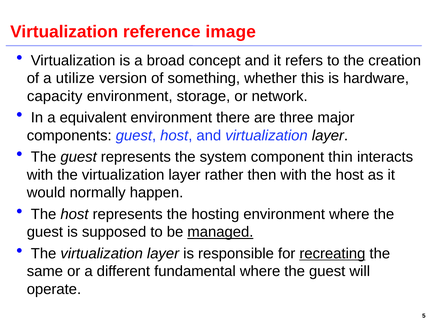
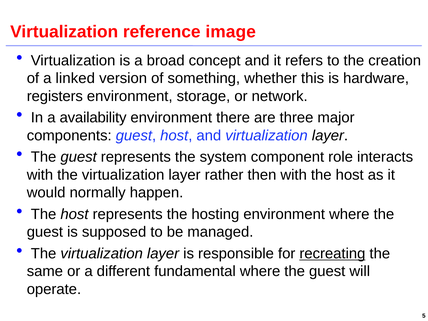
utilize: utilize -> linked (75, 78)
capacity: capacity -> registers (55, 96)
equivalent: equivalent -> availability (93, 118)
thin: thin -> role (341, 157)
managed underline: present -> none (220, 232)
